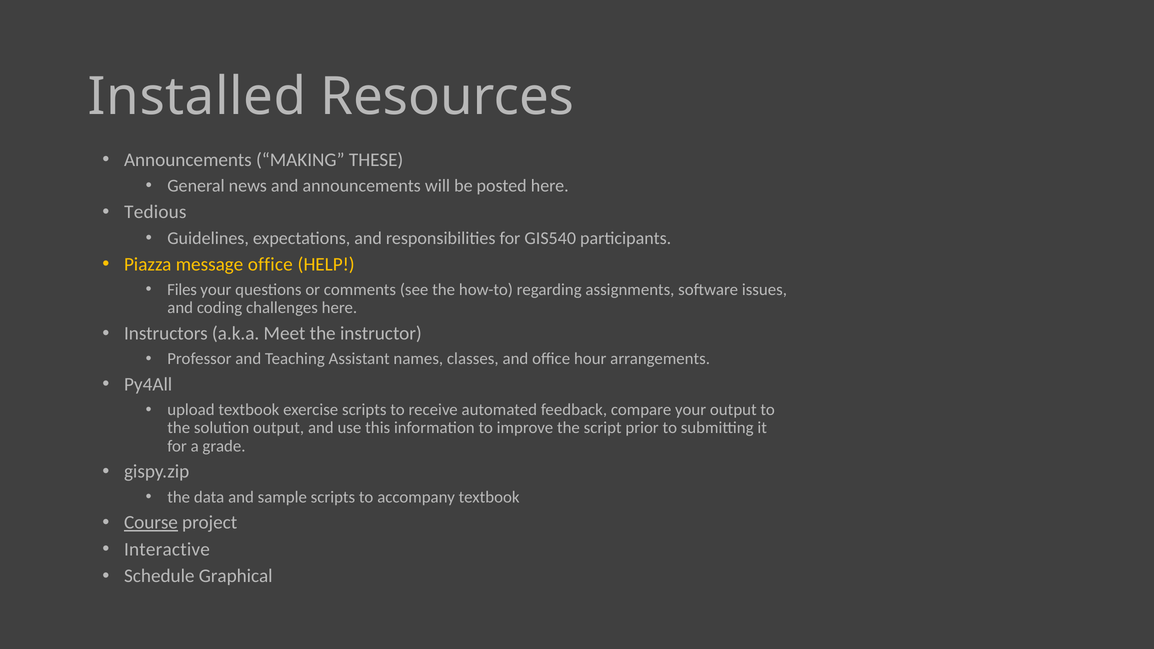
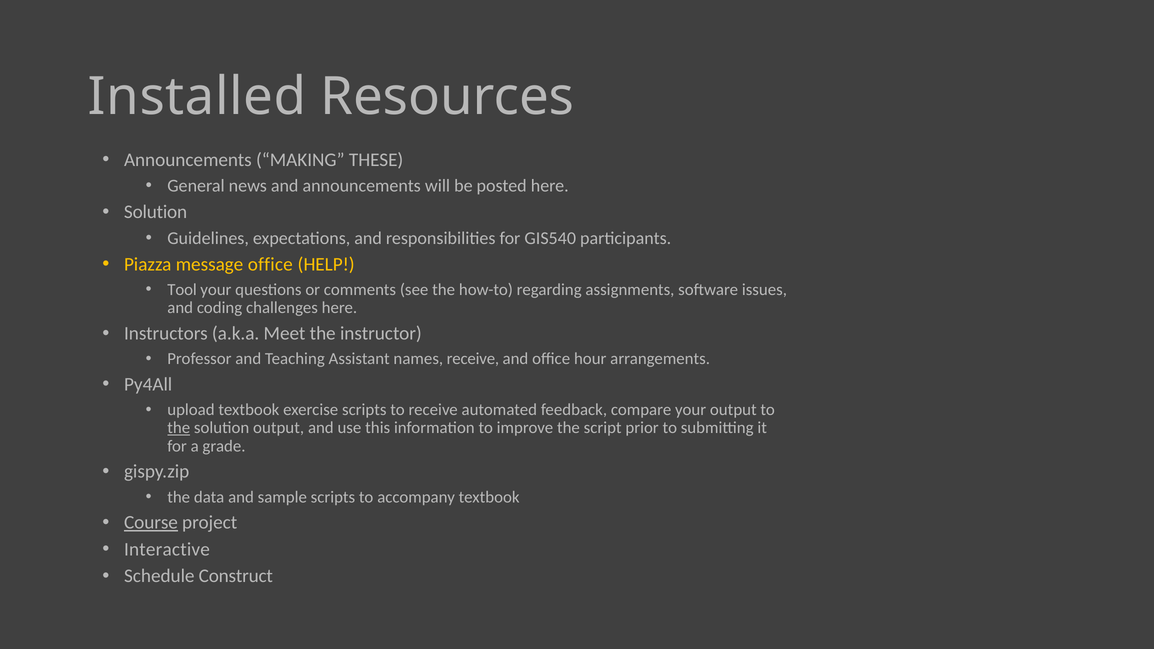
Tedious: Tedious -> Solution (156, 212)
Files: Files -> Tool (182, 290)
names classes: classes -> receive (473, 359)
the underline: none -> present (179, 428)
Graphical: Graphical -> Construct (236, 576)
